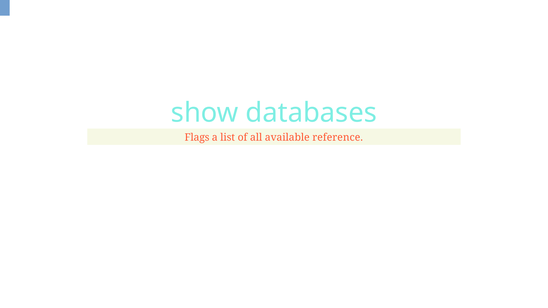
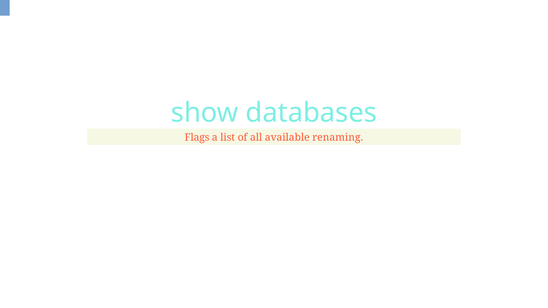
reference: reference -> renaming (338, 138)
